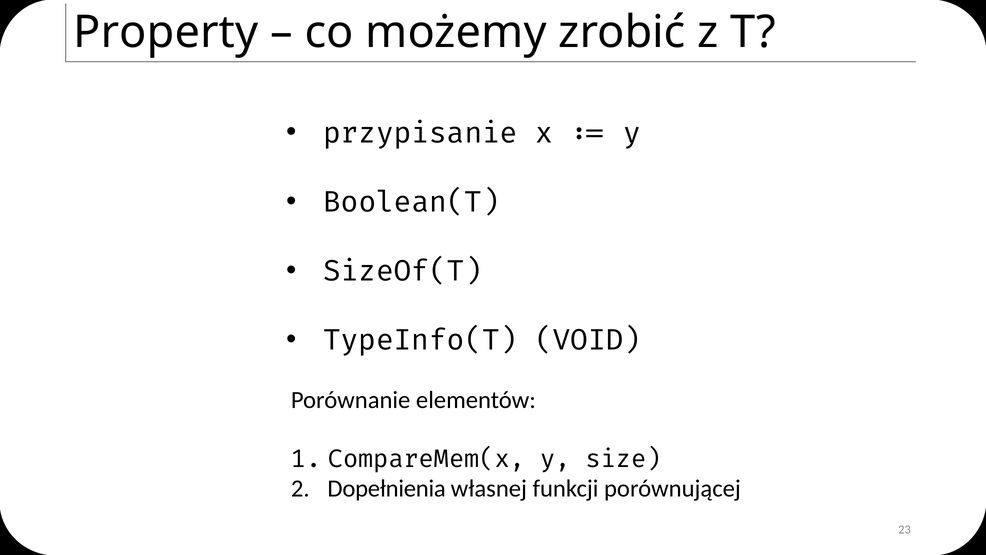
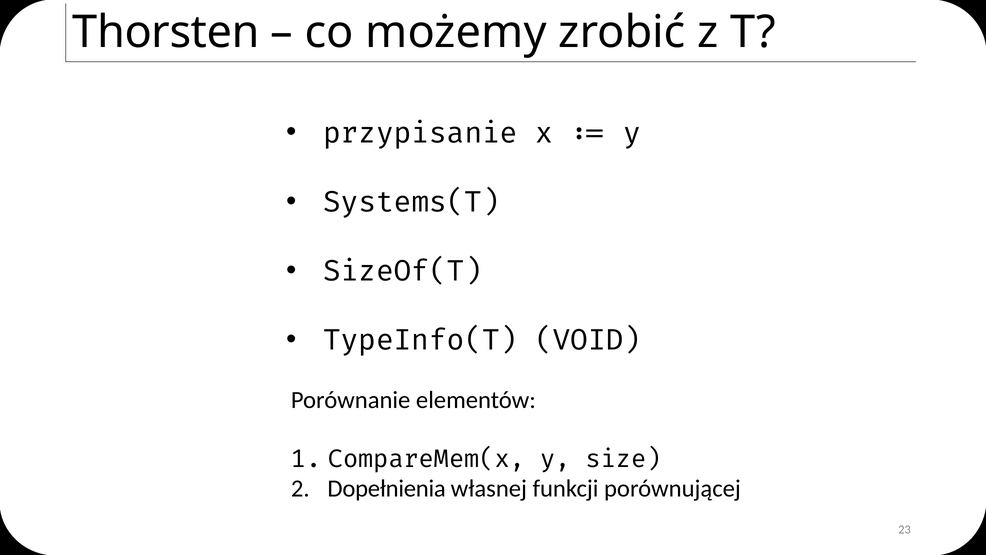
Property: Property -> Thorsten (166, 32)
Boolean(T: Boolean(T -> Systems(T (412, 202)
